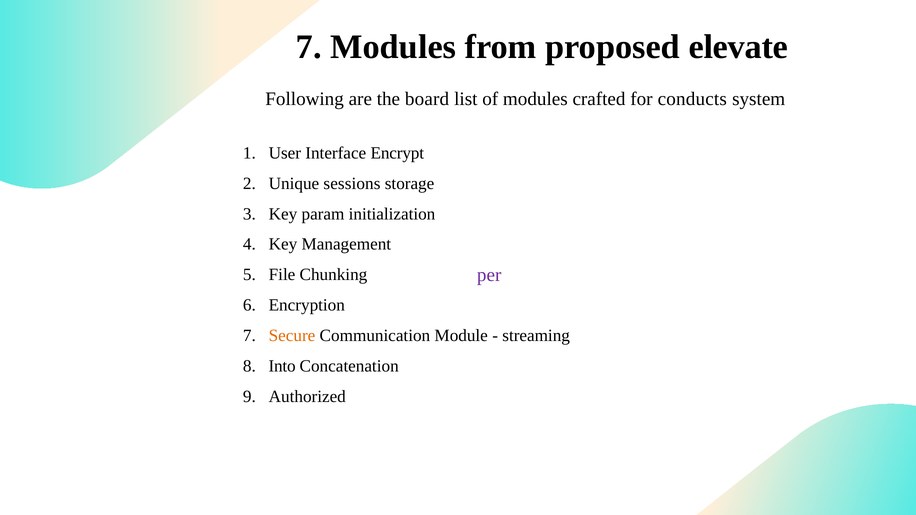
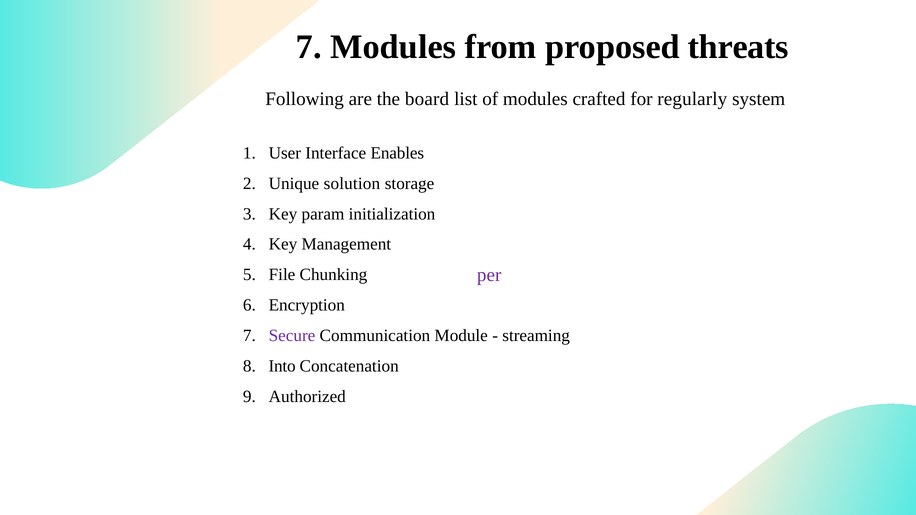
proposed elevate: elevate -> threats (738, 47)
conducts: conducts -> regularly (692, 99)
Encrypt: Encrypt -> Enables (397, 153)
Unique sessions: sessions -> solution (352, 184)
Secure colour: orange -> purple (292, 336)
